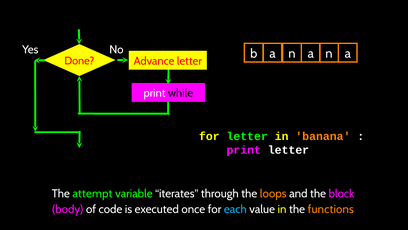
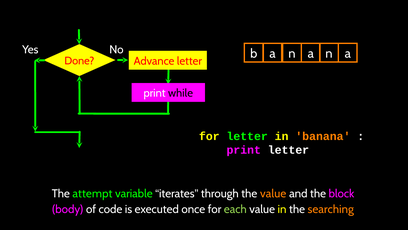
the loops: loops -> value (273, 193)
each colour: light blue -> light green (235, 209)
functions: functions -> searching (331, 209)
